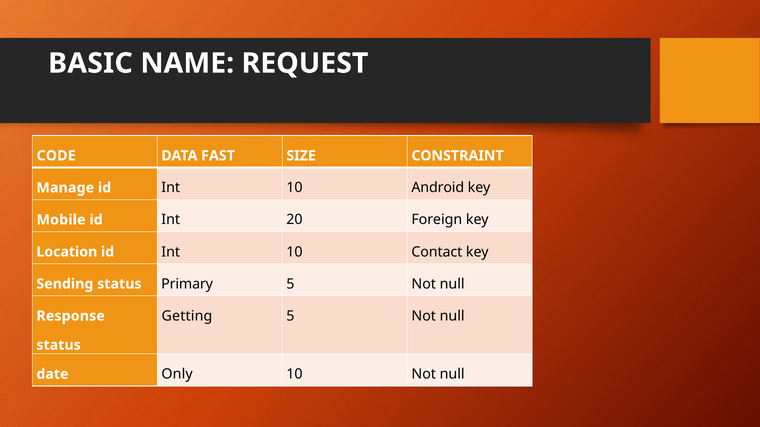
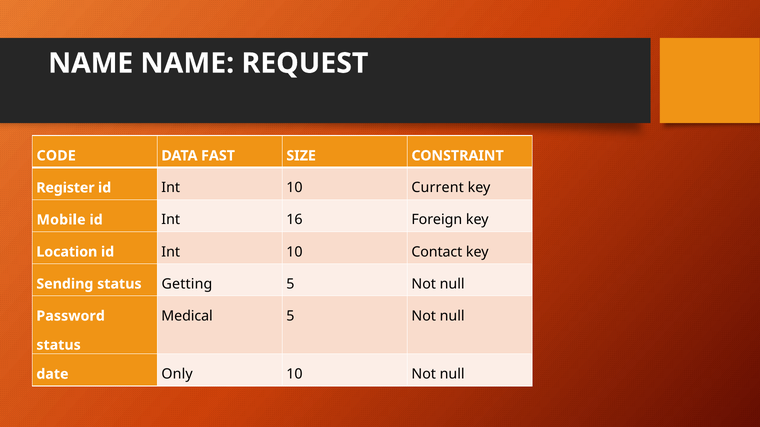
BASIC: BASIC -> NAME (91, 63)
Manage: Manage -> Register (65, 188)
Android: Android -> Current (438, 188)
20: 20 -> 16 (294, 220)
Primary: Primary -> Getting (187, 284)
Getting: Getting -> Medical (187, 316)
Response: Response -> Password (71, 316)
